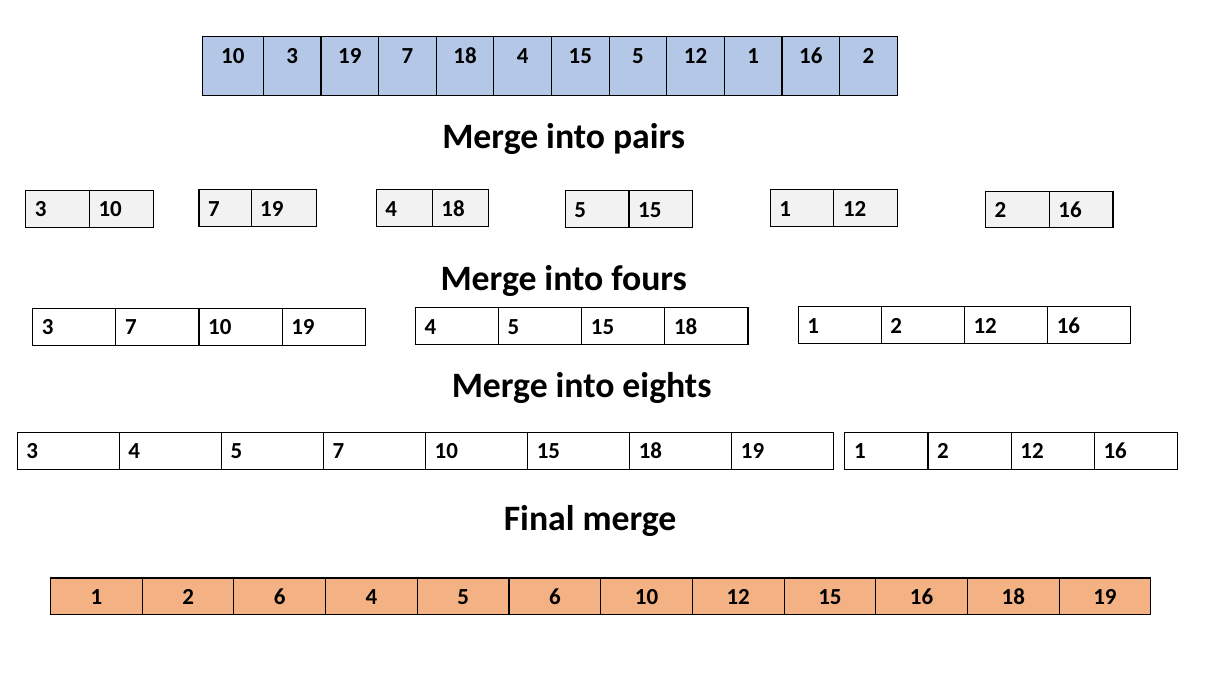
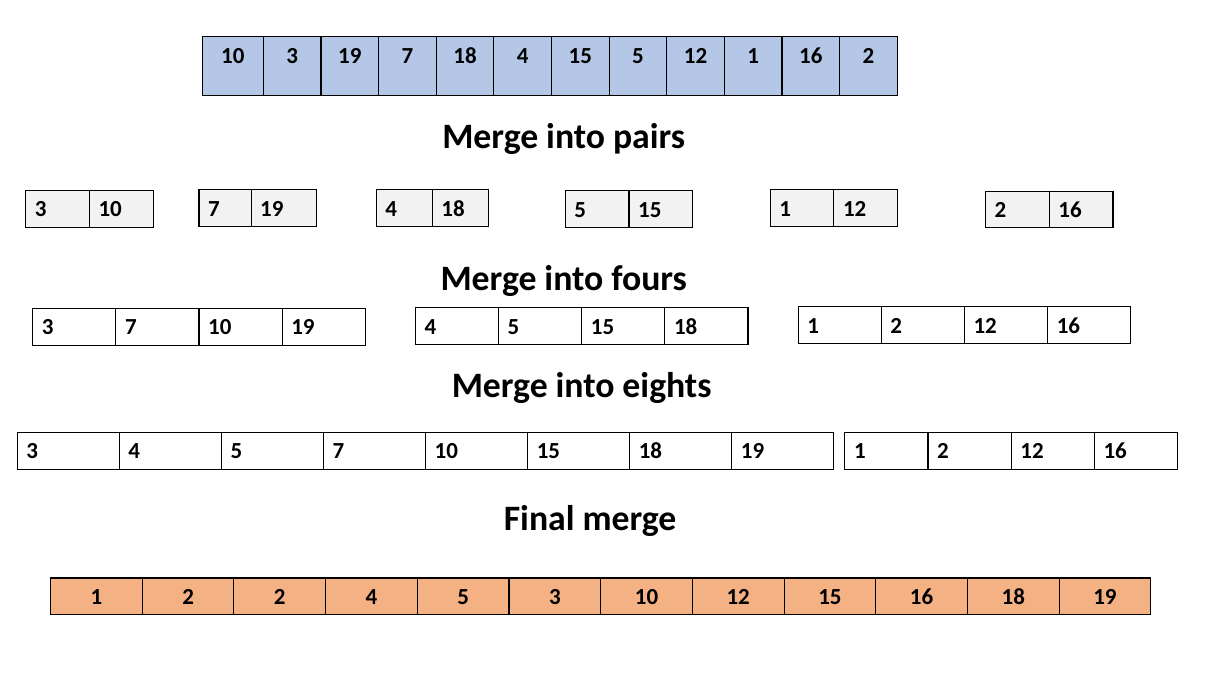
2 6: 6 -> 2 (280, 597)
5 6: 6 -> 3 (555, 597)
